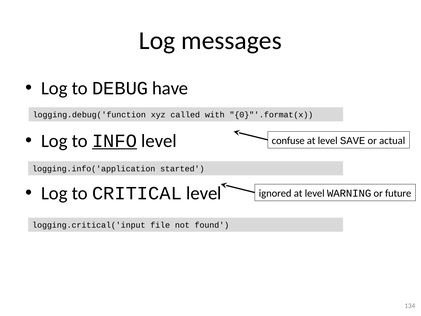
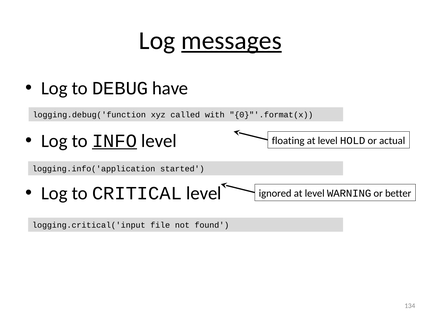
messages underline: none -> present (232, 41)
confuse: confuse -> floating (288, 140)
SAVE: SAVE -> HOLD (353, 140)
future: future -> better (398, 193)
